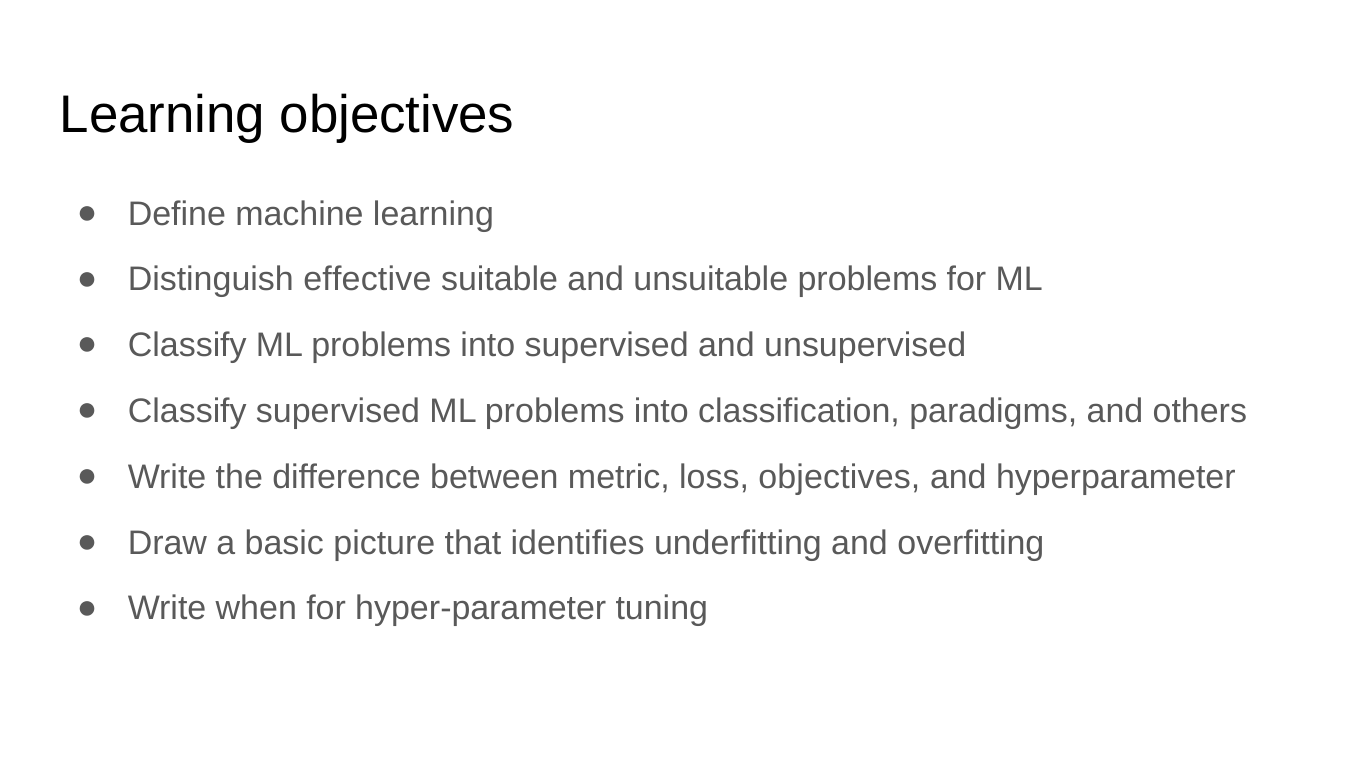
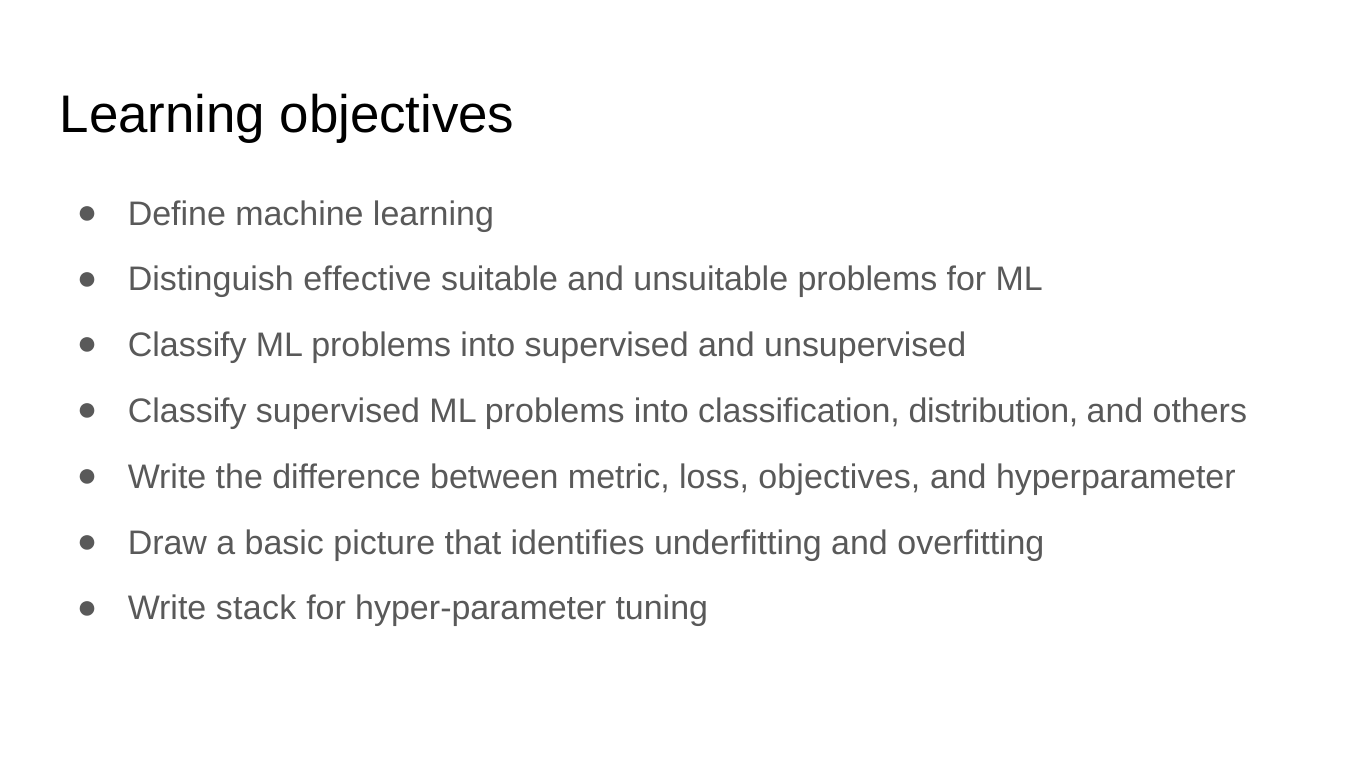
paradigms: paradigms -> distribution (993, 411)
when: when -> stack (256, 608)
